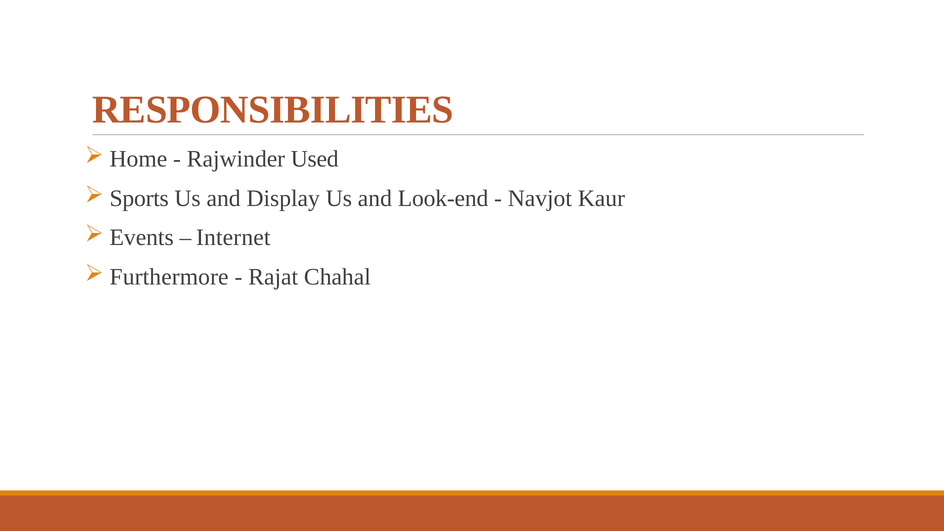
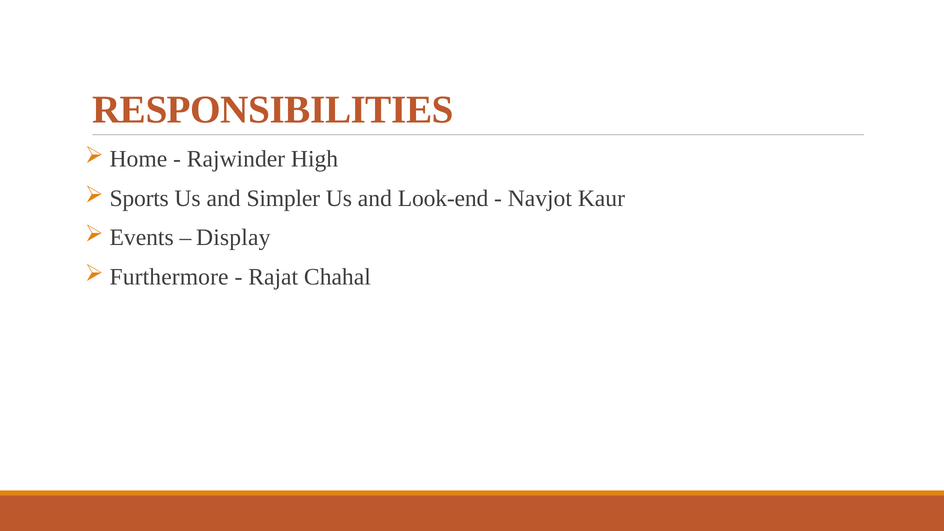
Used: Used -> High (315, 159)
Display: Display -> Simpler (283, 198)
Internet: Internet -> Display (233, 238)
